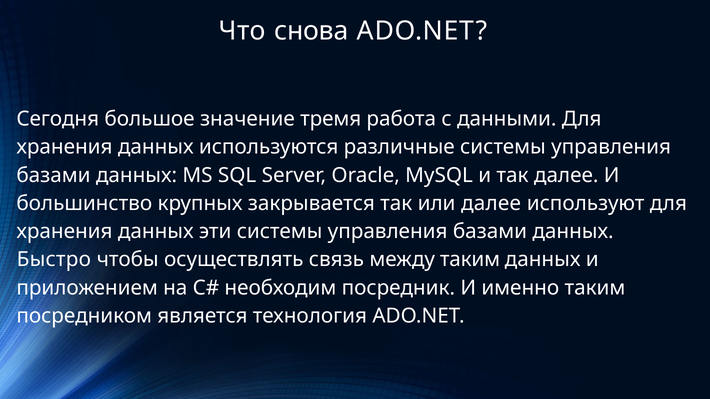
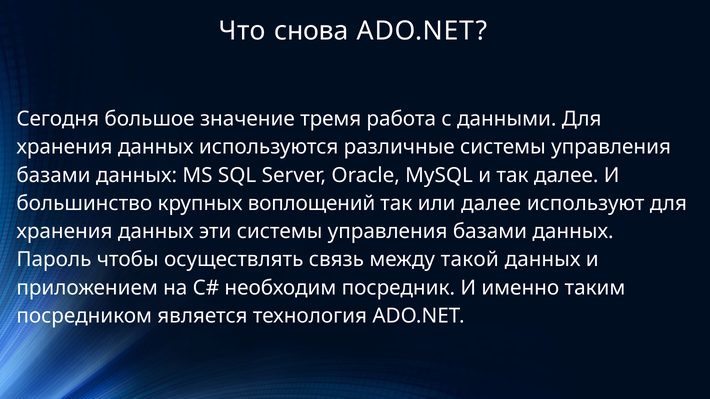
закрывается: закрывается -> воплощений (311, 204)
Быстро: Быстро -> Пароль (54, 260)
между таким: таким -> такой (470, 260)
